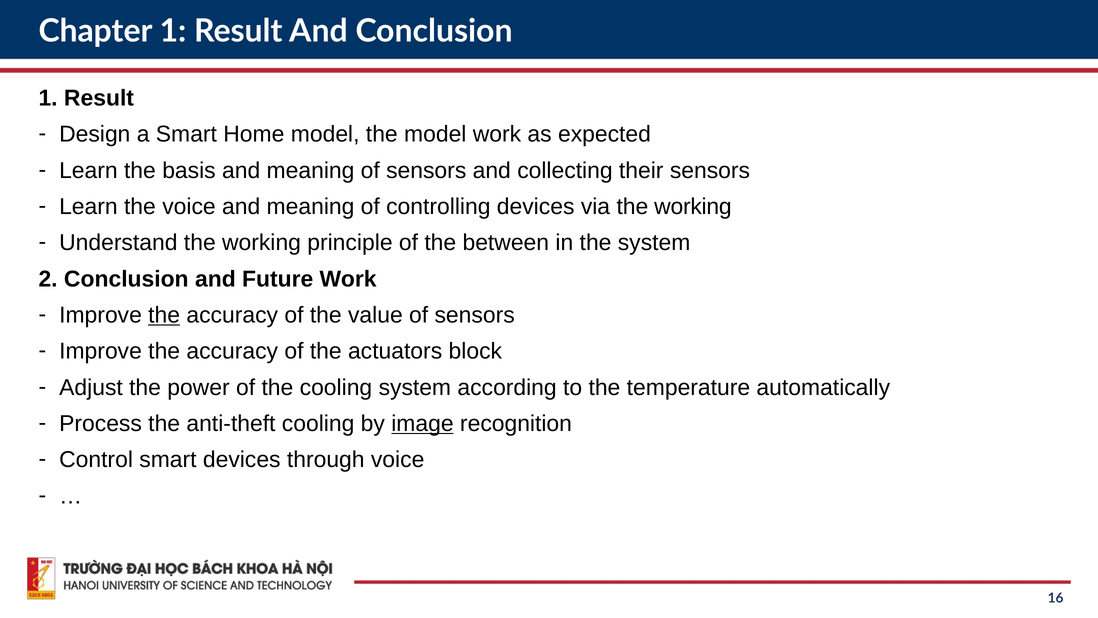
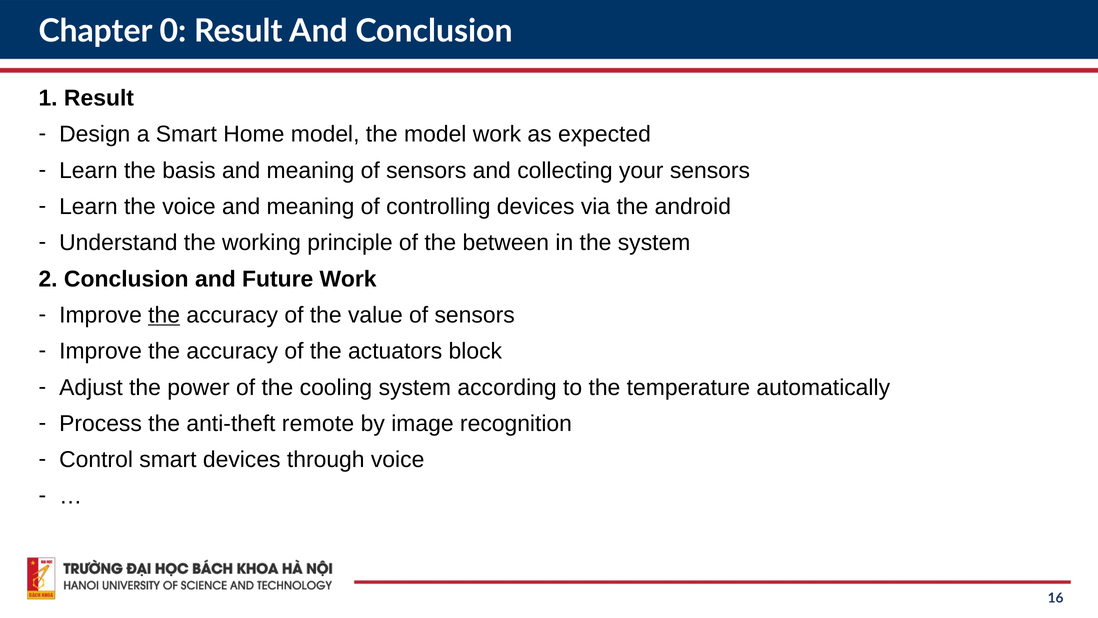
Chapter 1: 1 -> 0 (173, 31)
their: their -> your (641, 170)
via the working: working -> android (693, 206)
anti-theft cooling: cooling -> remote (318, 423)
image underline: present -> none (422, 423)
